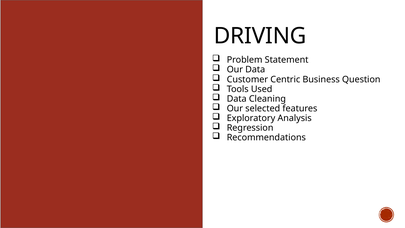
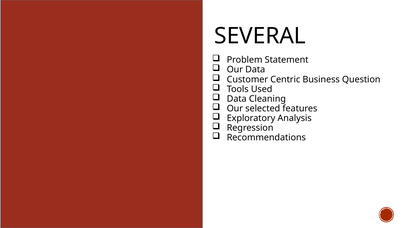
DRIVING: DRIVING -> SEVERAL (260, 36)
